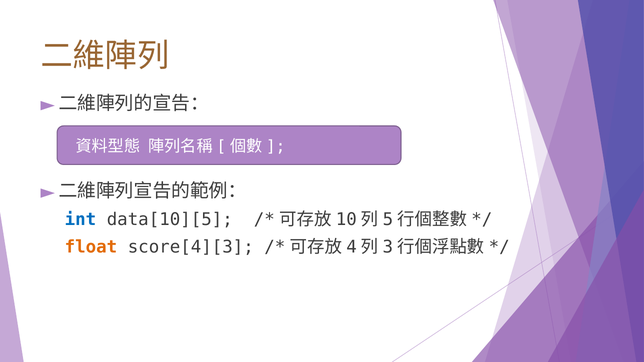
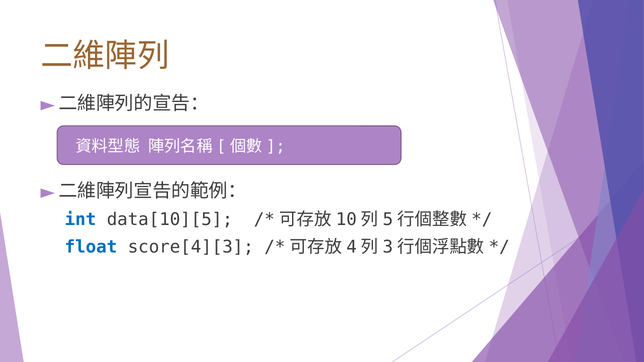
float colour: orange -> blue (91, 247)
